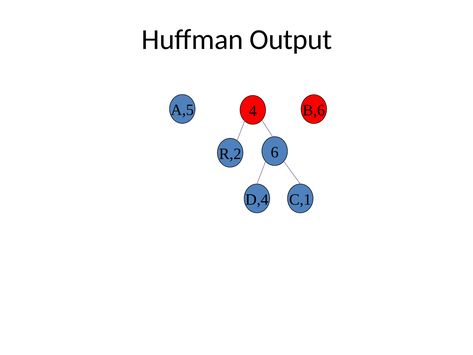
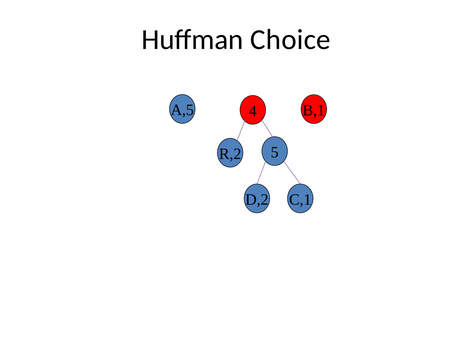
Output: Output -> Choice (290, 40)
B,6: B,6 -> B,1 (314, 110)
6: 6 -> 5 (275, 152)
D,4: D,4 -> D,2 (257, 199)
